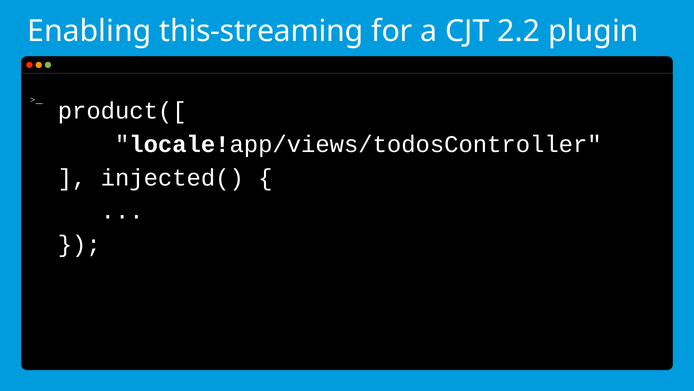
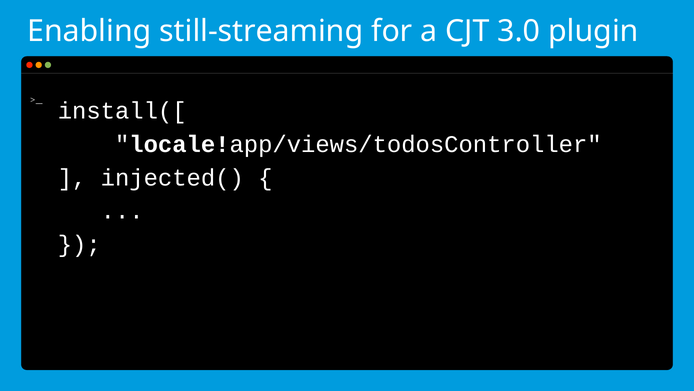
this-streaming: this-streaming -> still-streaming (261, 31)
2.2: 2.2 -> 3.0 (519, 31)
product([: product([ -> install([ (122, 111)
